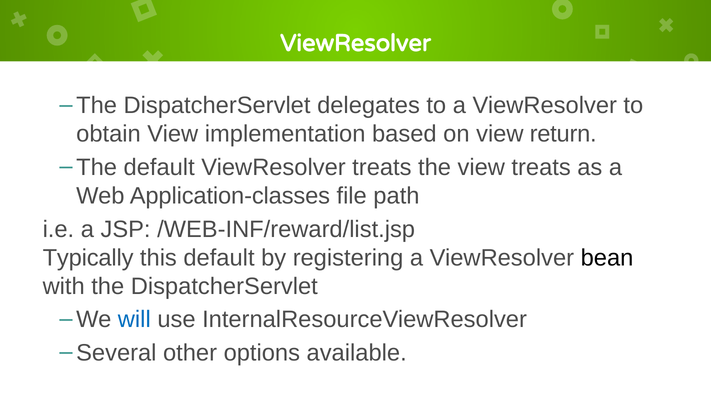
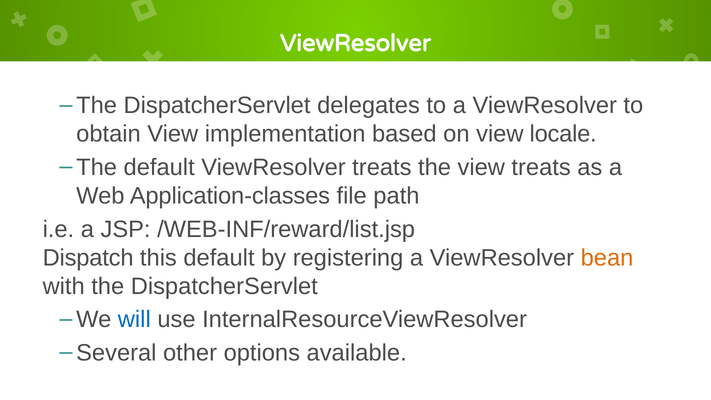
return: return -> locale (563, 134)
Typically: Typically -> Dispatch (88, 258)
bean colour: black -> orange (607, 258)
